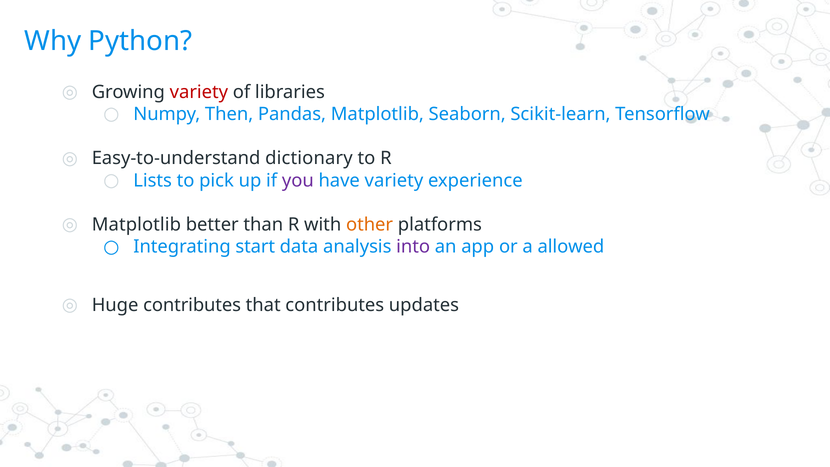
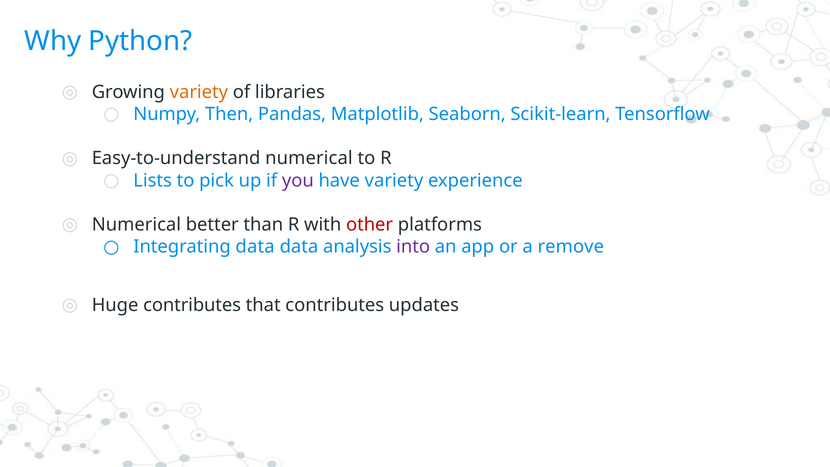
variety colour: red -> orange (199, 92)
Easy-to-understand dictionary: dictionary -> numerical (309, 158)
Matplotlib: Matplotlib -> Numerical (136, 225)
other colour: orange -> red (370, 225)
Integrating start: start -> data (255, 247)
allowed: allowed -> remove (571, 247)
